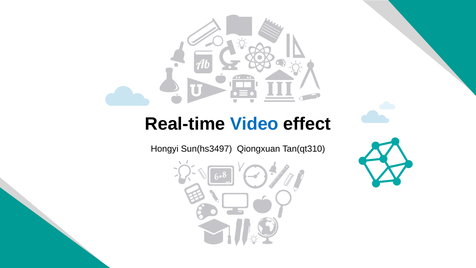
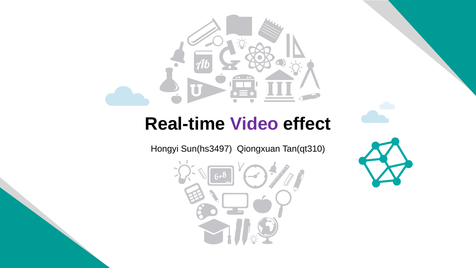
Video colour: blue -> purple (254, 124)
